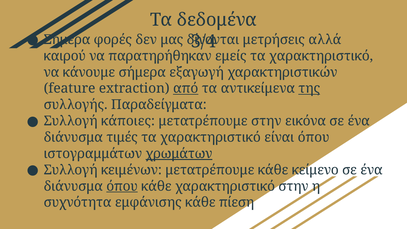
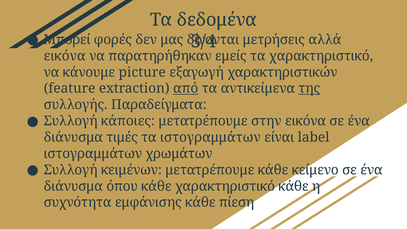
Σήμερα: Σήμερα -> Μπορεί (67, 40)
καιρού: καιρού -> εικόνα (65, 56)
κάνουμε σήμερα: σήμερα -> picture (142, 72)
χαρακτηριστικό: χαρακτηριστικό -> ιστογραμμάτων (210, 137)
είναι όπου: όπου -> label (314, 137)
χρωμάτων underline: present -> none (179, 154)
όπου underline: present -> none (122, 186)
χαρακτηριστικό στην: στην -> κάθε (294, 186)
